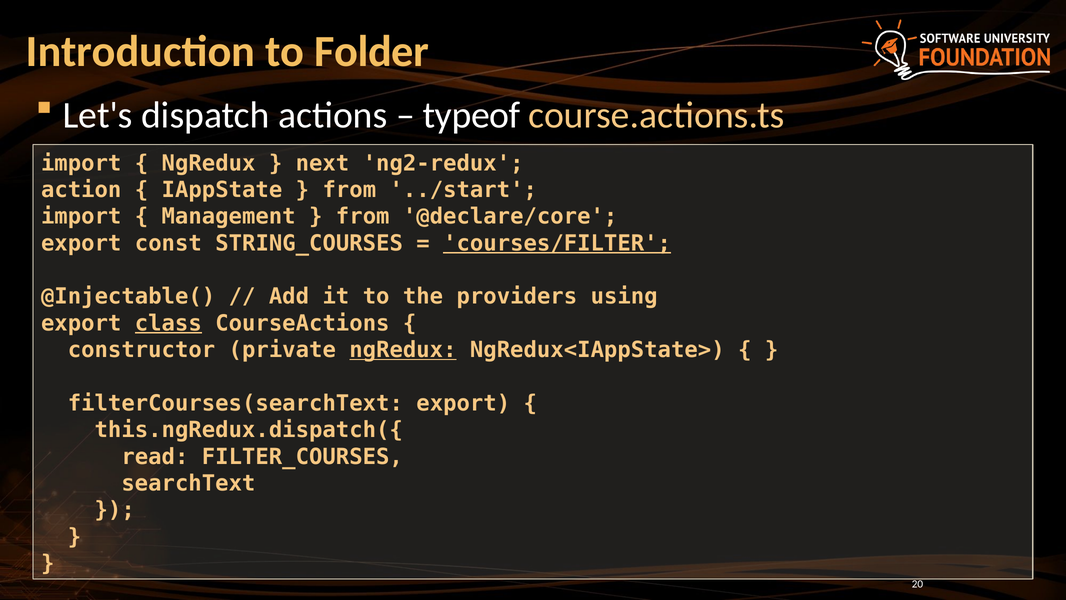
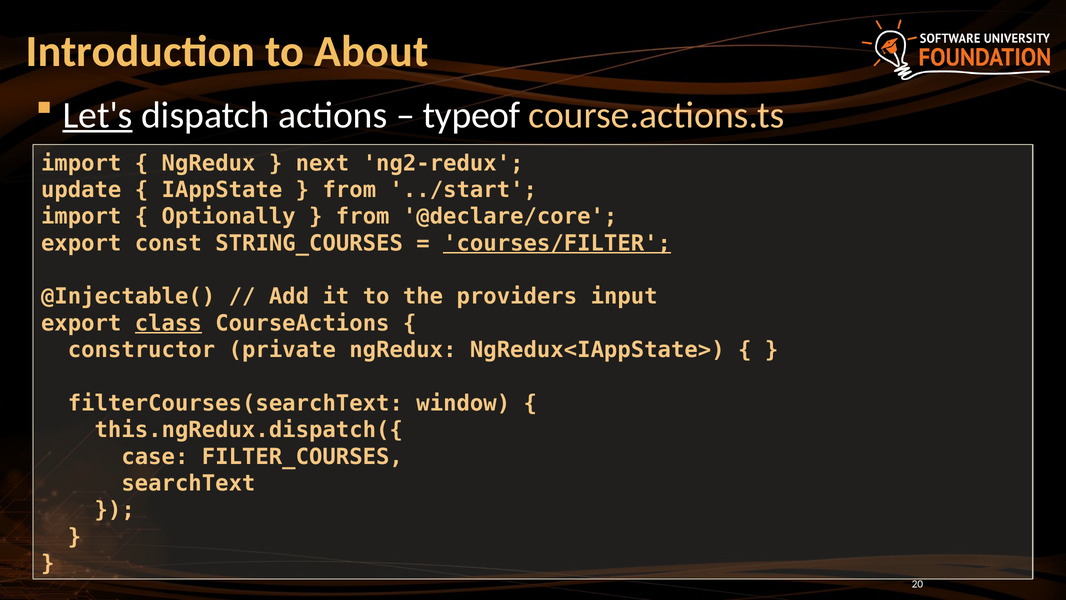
Folder: Folder -> About (371, 52)
Let's underline: none -> present (98, 115)
action: action -> update (81, 190)
Management: Management -> Optionally (229, 216)
using: using -> input (624, 296)
ngRedux underline: present -> none (403, 350)
filterCourses(searchText export: export -> window (463, 403)
read: read -> case (155, 456)
